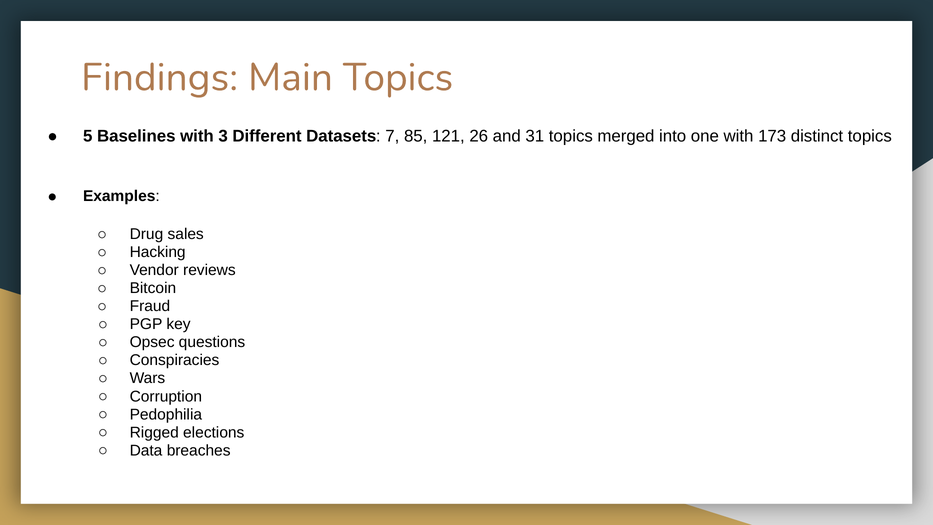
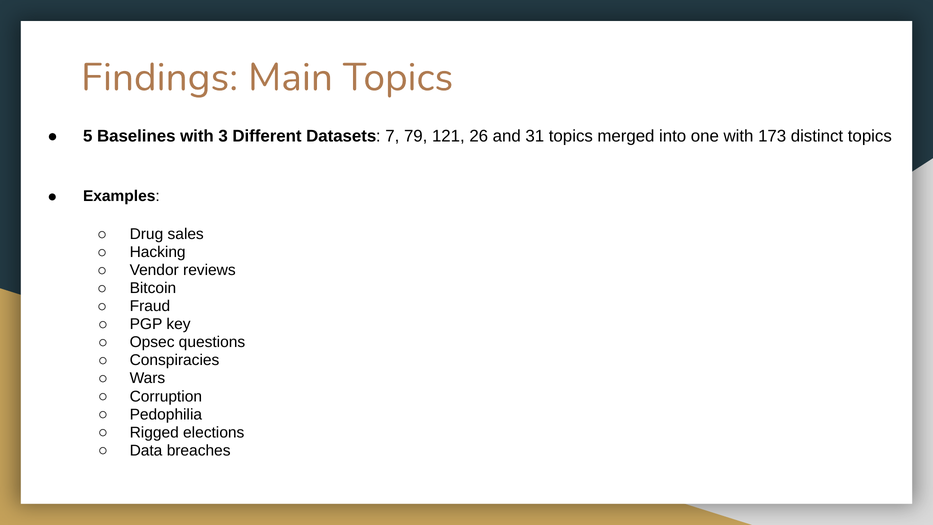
85: 85 -> 79 (416, 136)
